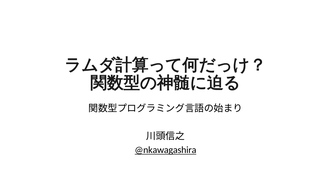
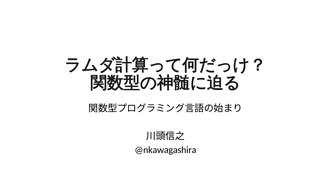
@nkawagashira underline: present -> none (166, 150)
